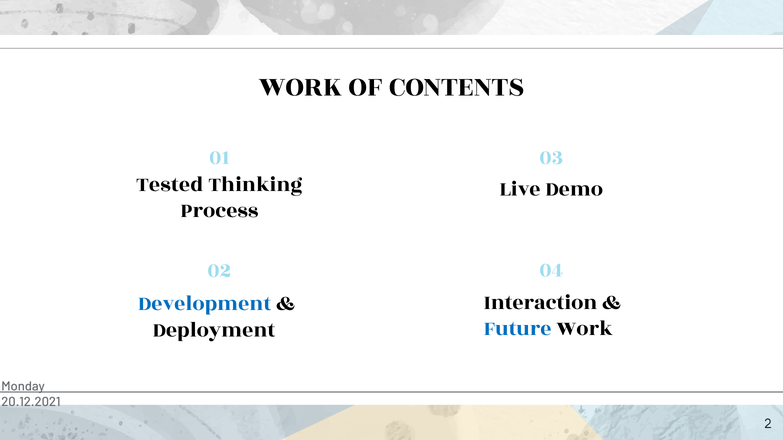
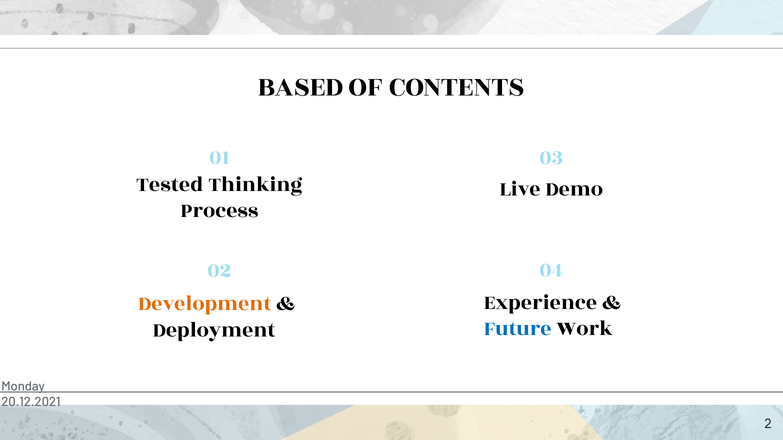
WORK: WORK -> BASED (301, 86)
Interaction: Interaction -> Experience (540, 302)
Development colour: blue -> orange (205, 304)
